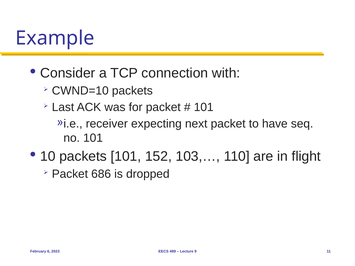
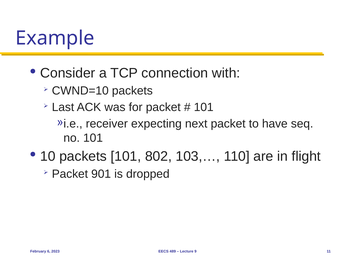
152: 152 -> 802 (158, 156)
686: 686 -> 901 (101, 174)
